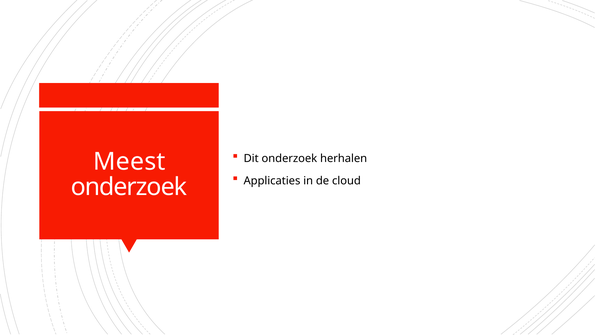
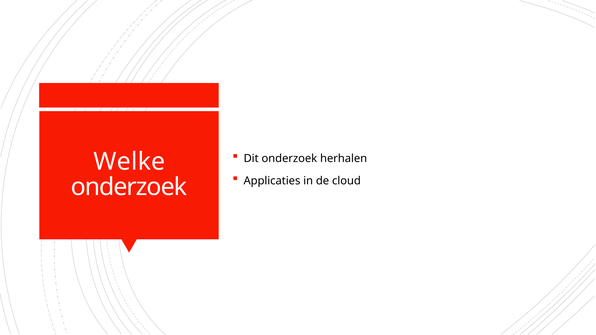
Meest: Meest -> Welke (129, 162)
